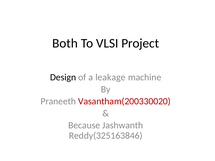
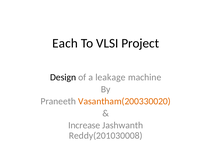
Both: Both -> Each (65, 43)
Vasantham(200330020 colour: red -> orange (124, 101)
Because: Because -> Increase (84, 126)
Reddy(325163846: Reddy(325163846 -> Reddy(201030008 (106, 136)
